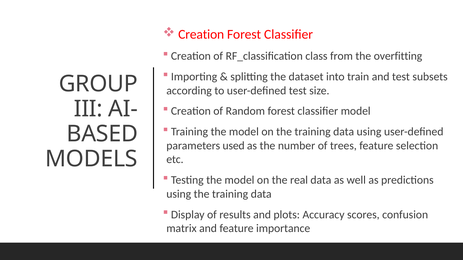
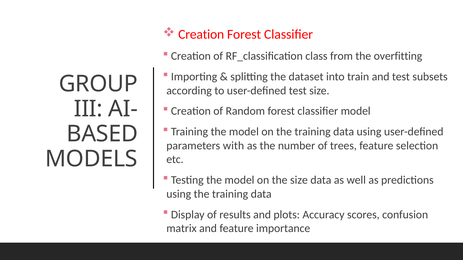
used: used -> with (233, 146)
the real: real -> size (299, 180)
